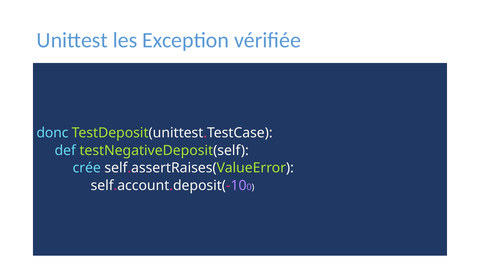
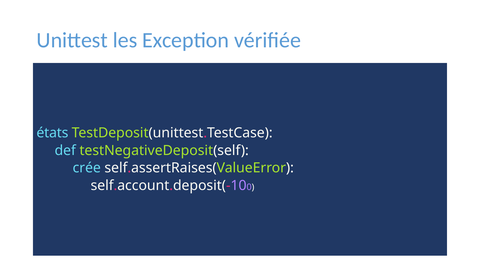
donc: donc -> états (52, 133)
